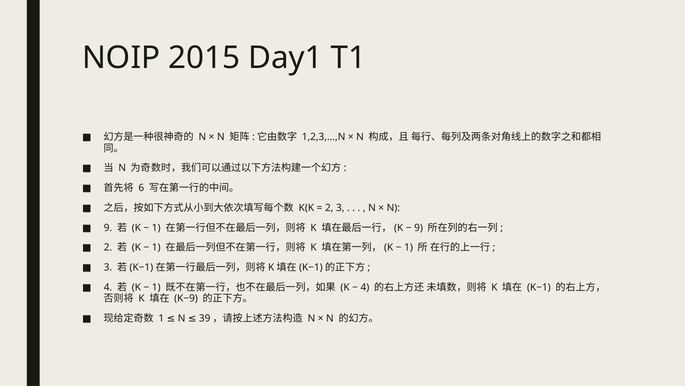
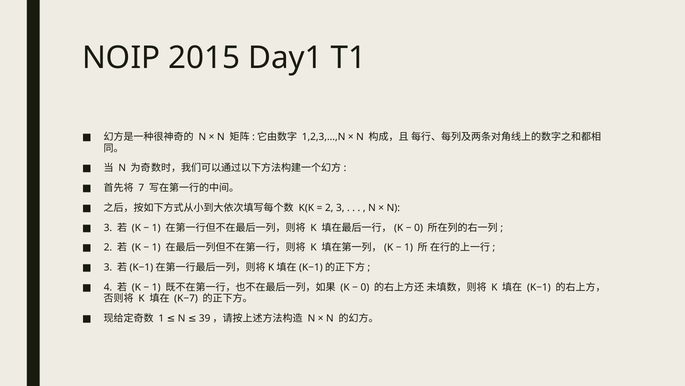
6: 6 -> 7 (141, 188)
9: 9 -> 3 (108, 227)
9: 9 -> 0 (419, 227)
4: 4 -> 0 (365, 287)
K−9: K−9 -> K−7 (186, 298)
